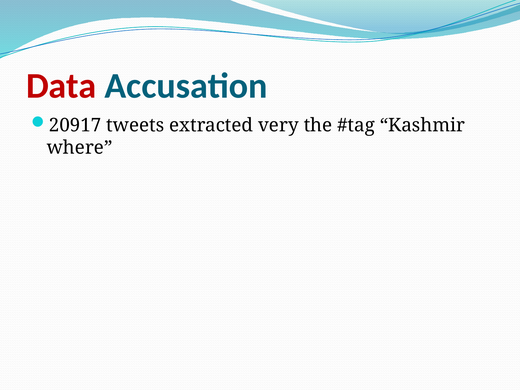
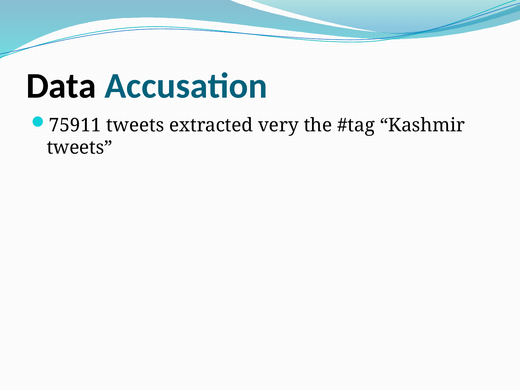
Data colour: red -> black (61, 86)
20917: 20917 -> 75911 (75, 125)
where: where -> tweets (80, 148)
